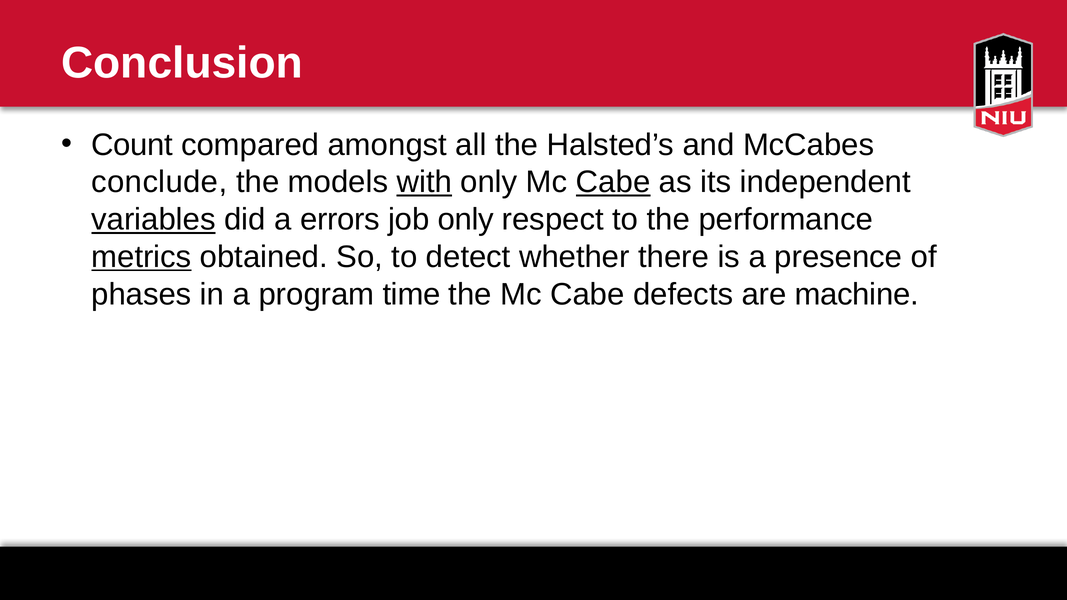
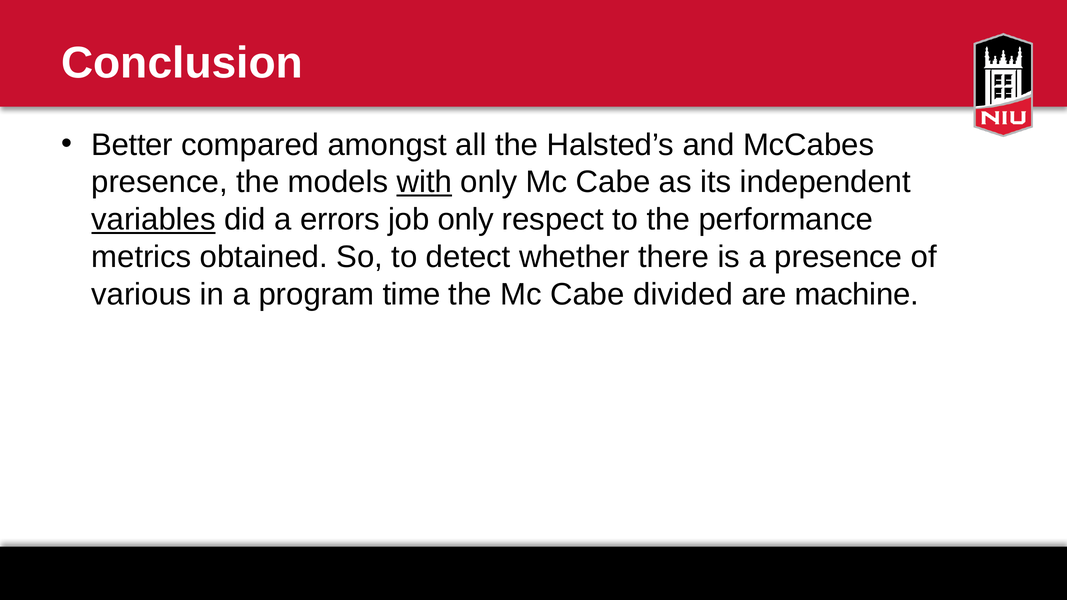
Count: Count -> Better (132, 145)
conclude: conclude -> presence (160, 182)
Cabe underline: present -> none (613, 182)
metrics underline: present -> none (141, 257)
phases: phases -> various (141, 294)
defects: defects -> divided (683, 294)
